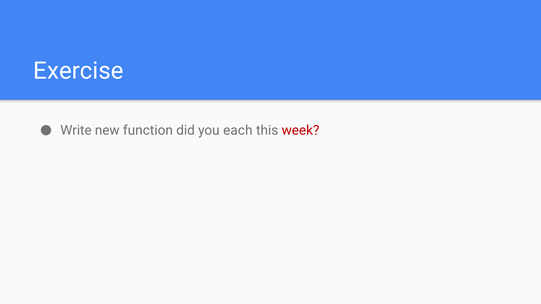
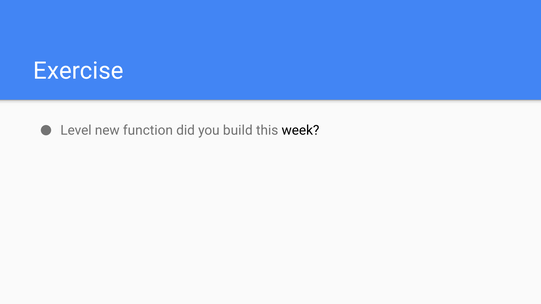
Write: Write -> Level (76, 130)
each: each -> build (238, 130)
week colour: red -> black (300, 130)
